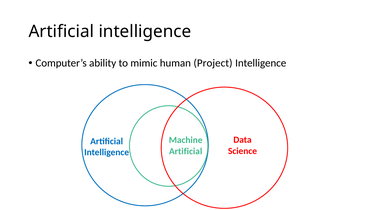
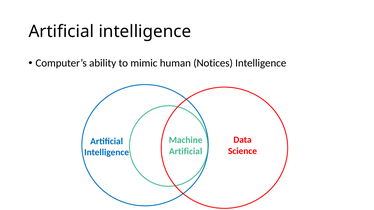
Project: Project -> Notices (213, 63)
